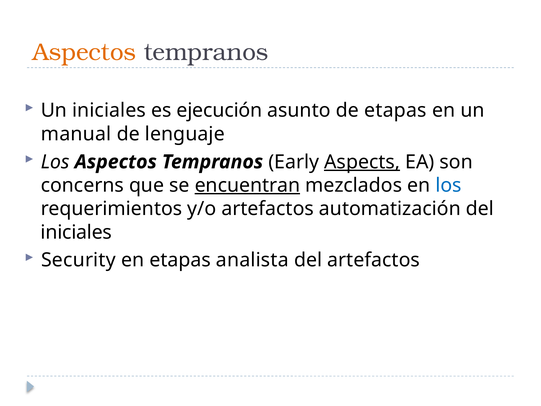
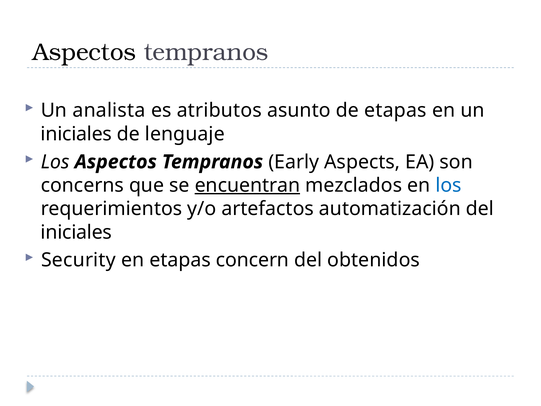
Aspectos colour: orange -> black (84, 52)
Un iniciales: iniciales -> analista (109, 110)
ejecución: ejecución -> atributos (219, 110)
manual: manual -> iniciales (76, 134)
Aspects underline: present -> none (362, 162)
analista: analista -> concern (252, 260)
del artefactos: artefactos -> obtenidos (374, 260)
